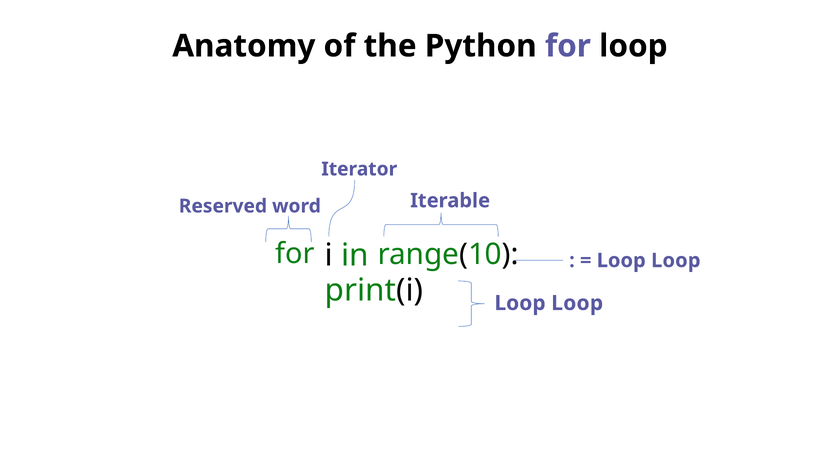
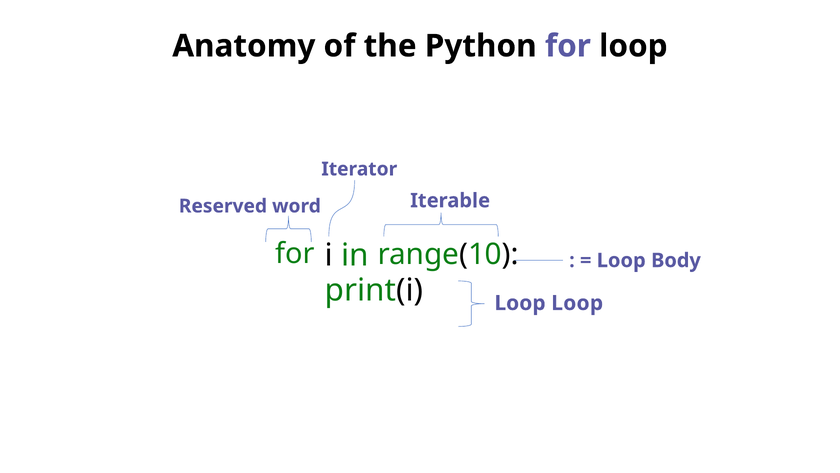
Loop: Loop -> Body (676, 260)
